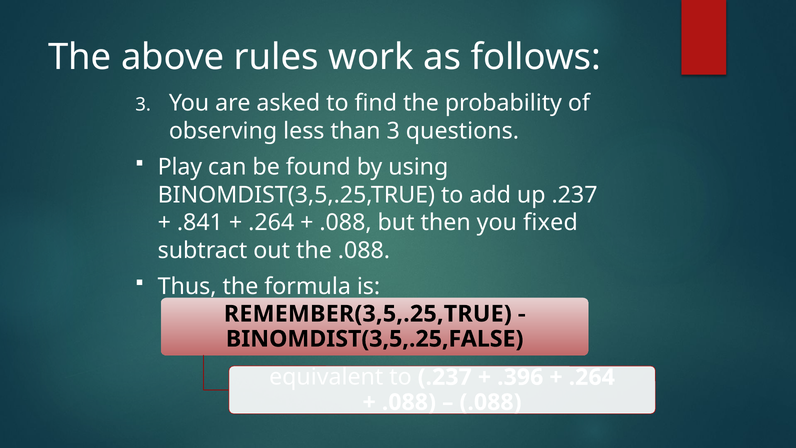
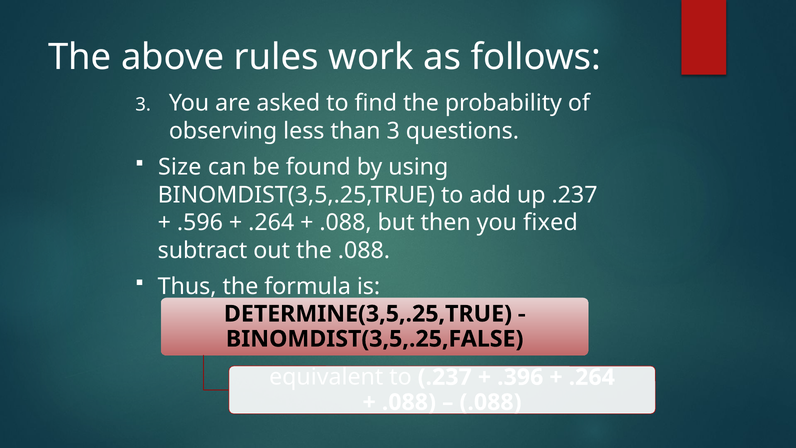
Play: Play -> Size (180, 167)
.841: .841 -> .596 (200, 223)
REMEMBER(3,5,.25,TRUE: REMEMBER(3,5,.25,TRUE -> DETERMINE(3,5,.25,TRUE (368, 314)
